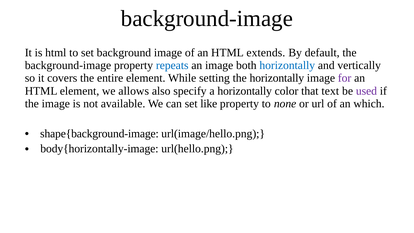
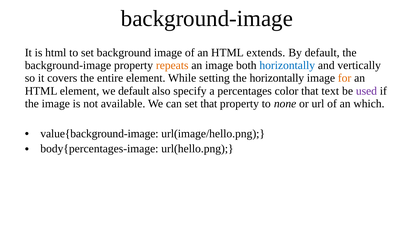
repeats colour: blue -> orange (172, 65)
for colour: purple -> orange (345, 78)
we allows: allows -> default (134, 91)
a horizontally: horizontally -> percentages (245, 91)
set like: like -> that (209, 104)
shape{background-image: shape{background-image -> value{background-image (99, 134)
body{horizontally-image: body{horizontally-image -> body{percentages-image (99, 149)
